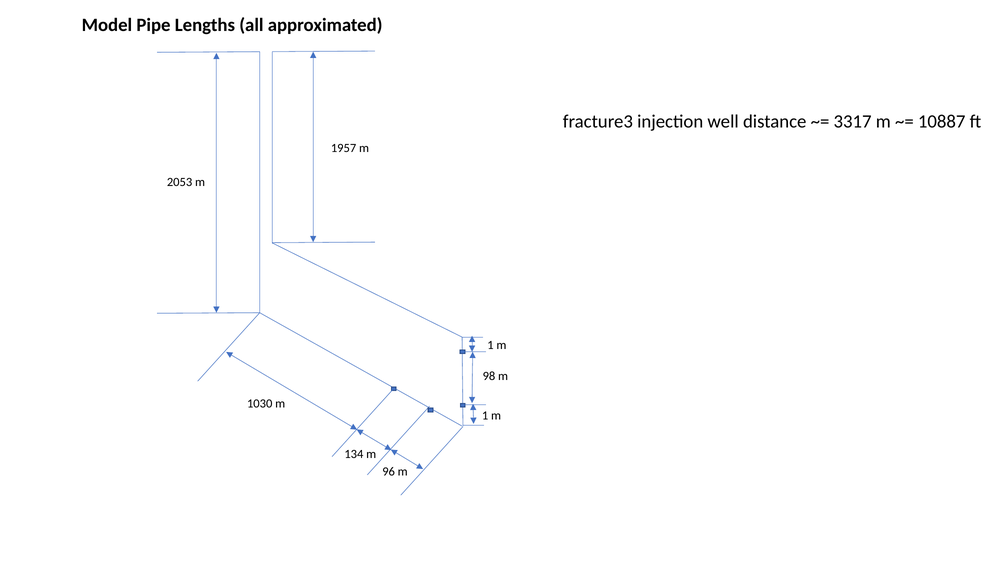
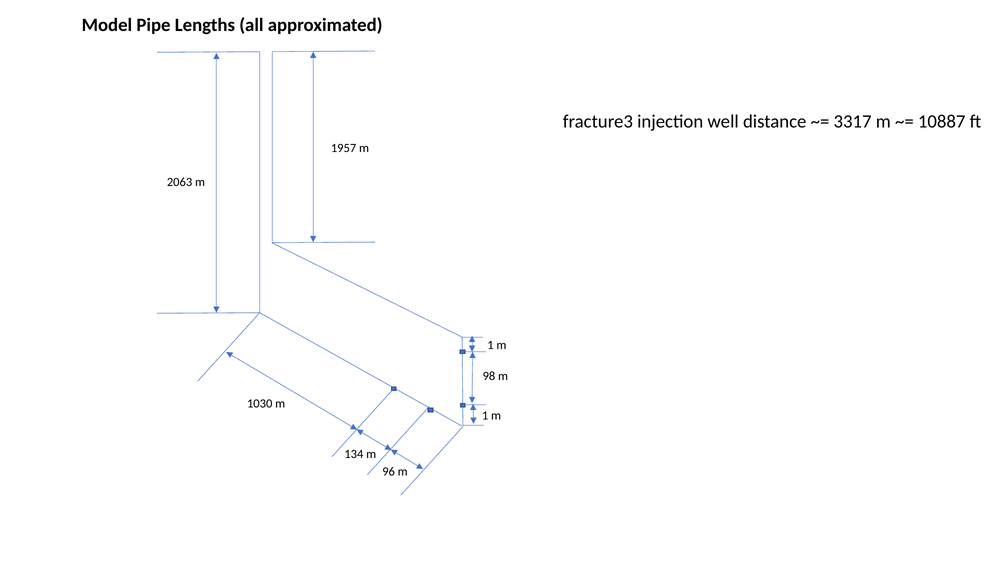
2053: 2053 -> 2063 (180, 182)
